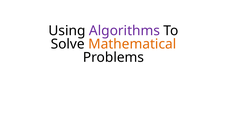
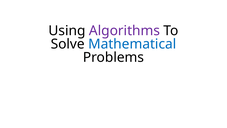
Mathematical colour: orange -> blue (132, 44)
